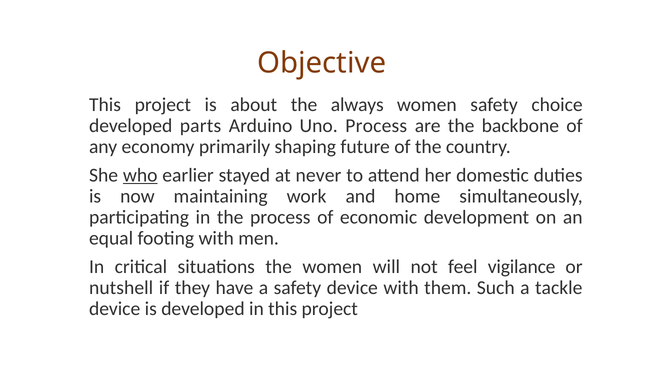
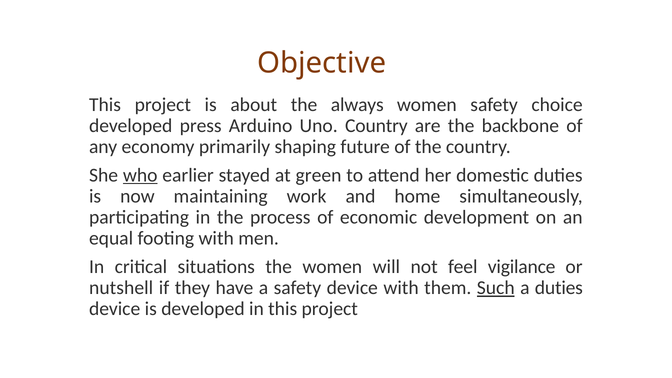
parts: parts -> press (201, 126)
Uno Process: Process -> Country (376, 126)
never: never -> green (319, 175)
Such underline: none -> present (496, 288)
a tackle: tackle -> duties (559, 288)
